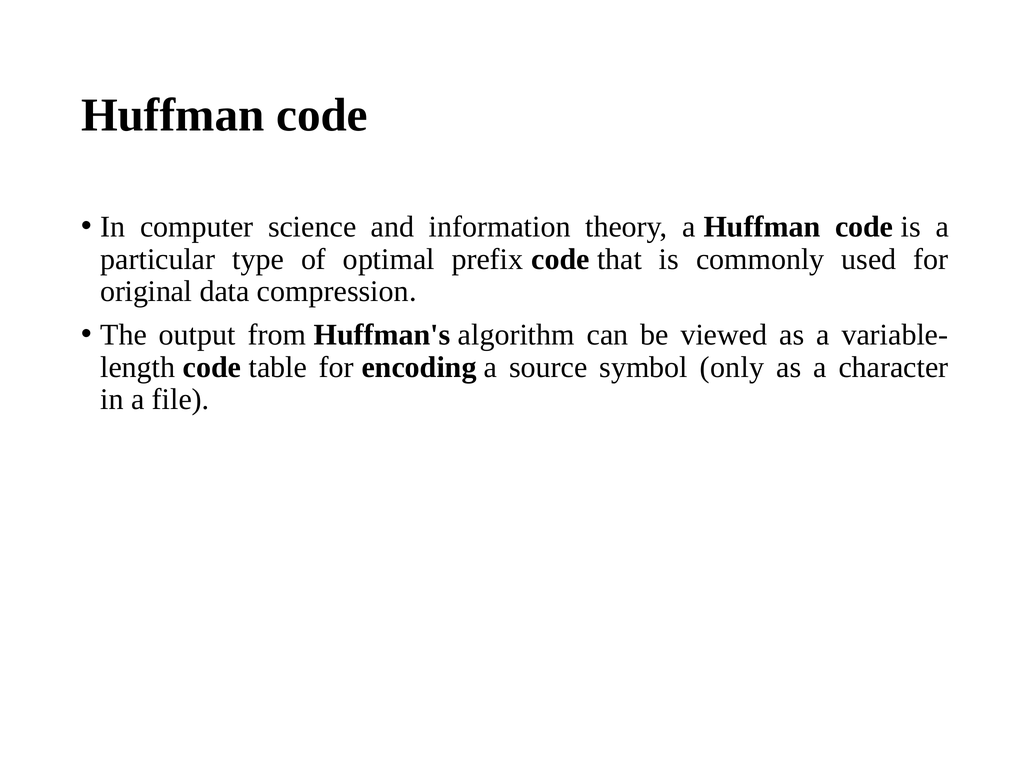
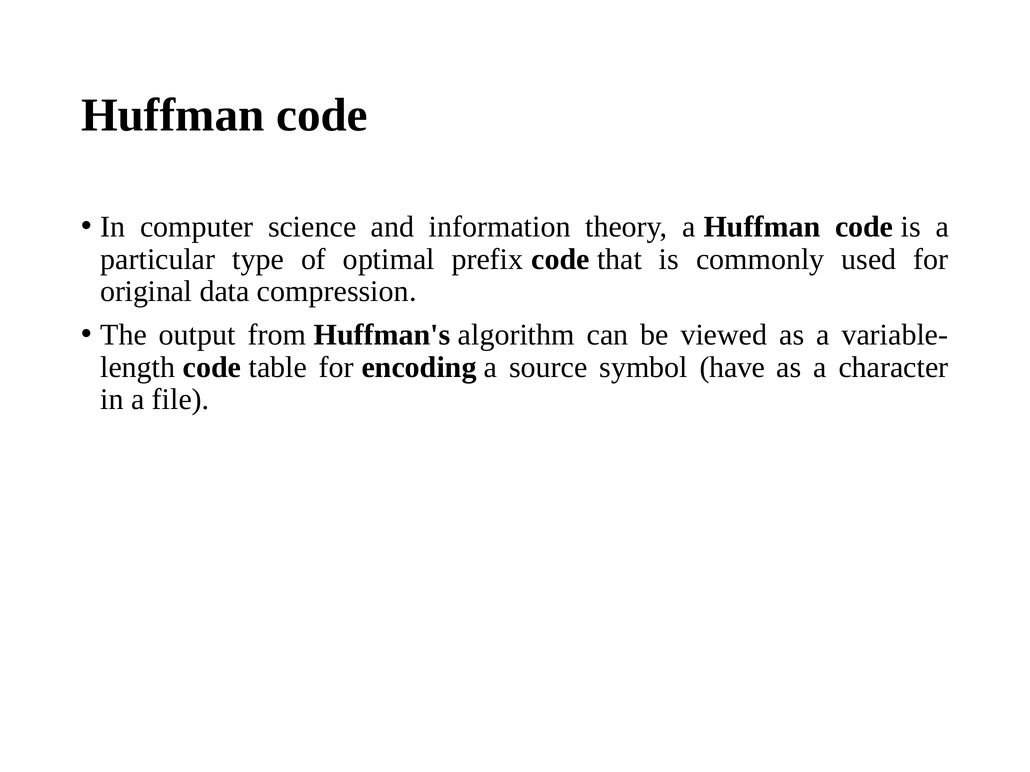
only: only -> have (732, 367)
